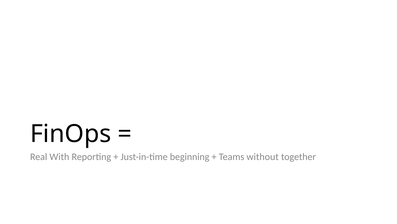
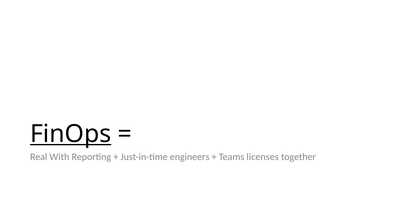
FinOps underline: none -> present (71, 134)
beginning: beginning -> engineers (190, 156)
without: without -> licenses (263, 156)
